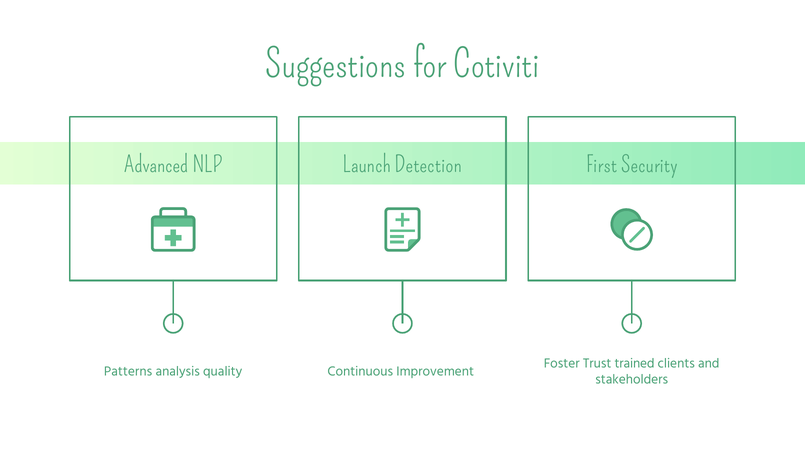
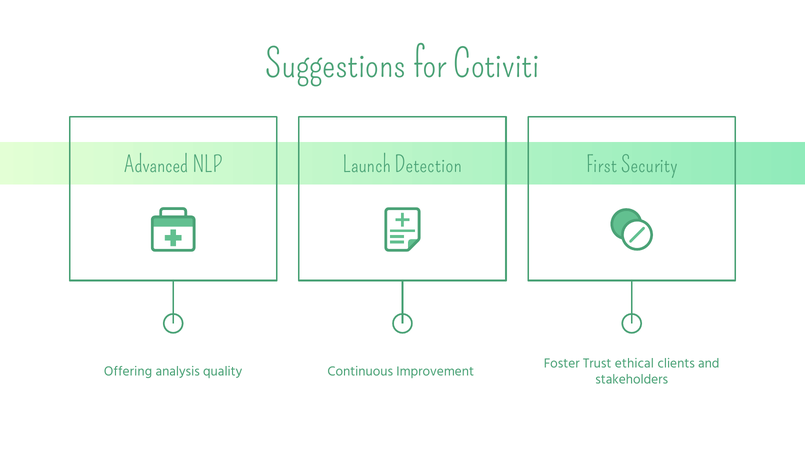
trained: trained -> ethical (634, 363)
Patterns: Patterns -> Offering (128, 371)
